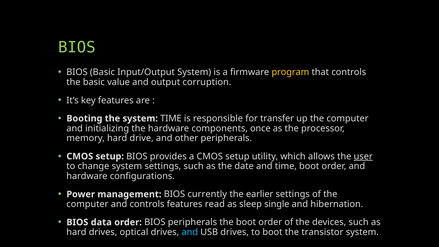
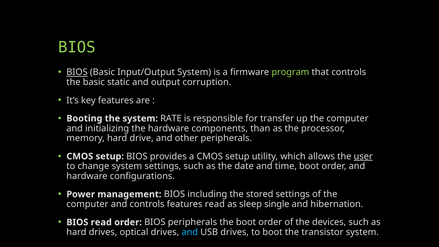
BIOS underline: none -> present (77, 72)
program colour: yellow -> light green (290, 72)
value: value -> static (119, 82)
system TIME: TIME -> RATE (171, 118)
once: once -> than (260, 128)
currently: currently -> including (207, 194)
earlier: earlier -> stored (260, 194)
BIOS data: data -> read (101, 222)
